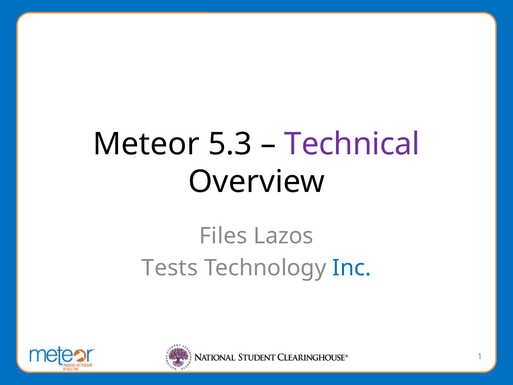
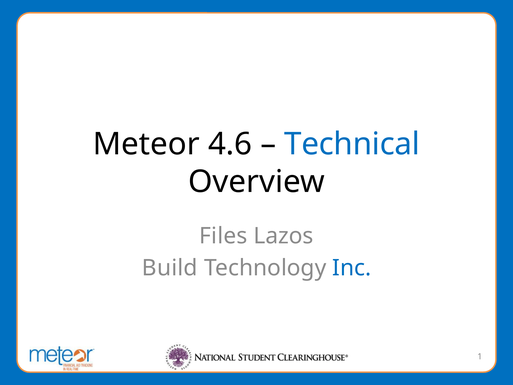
5.3: 5.3 -> 4.6 (230, 144)
Technical colour: purple -> blue (352, 144)
Tests: Tests -> Build (170, 268)
